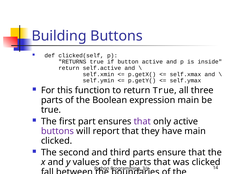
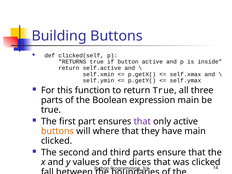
buttons colour: purple -> orange (58, 131)
report: report -> where (106, 131)
the parts: parts -> dices (140, 162)
